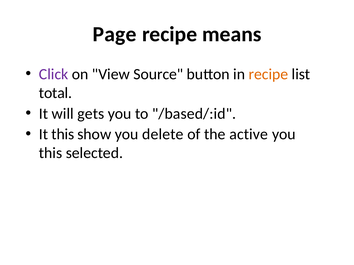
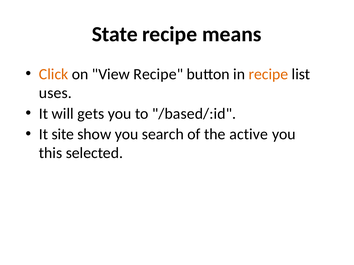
Page: Page -> State (115, 34)
Click colour: purple -> orange (54, 74)
View Source: Source -> Recipe (158, 74)
total: total -> uses (55, 93)
It this: this -> site (63, 134)
delete: delete -> search (163, 134)
